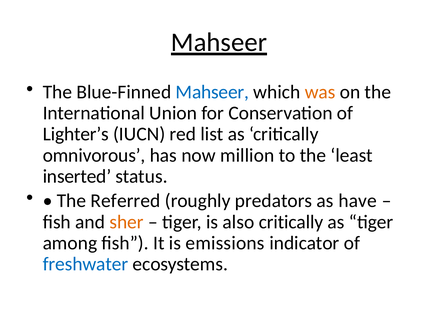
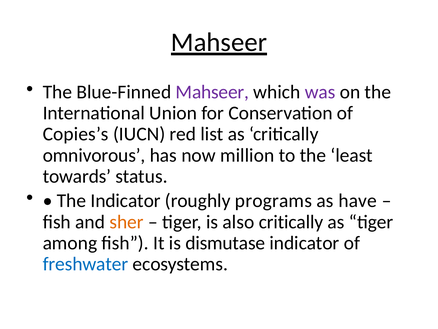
Mahseer colour: blue -> purple (212, 92)
was colour: orange -> purple (320, 92)
Lighter’s: Lighter’s -> Copies’s (76, 134)
inserted: inserted -> towards (77, 176)
The Referred: Referred -> Indicator (126, 201)
predators: predators -> programs (273, 201)
emissions: emissions -> dismutase (225, 243)
